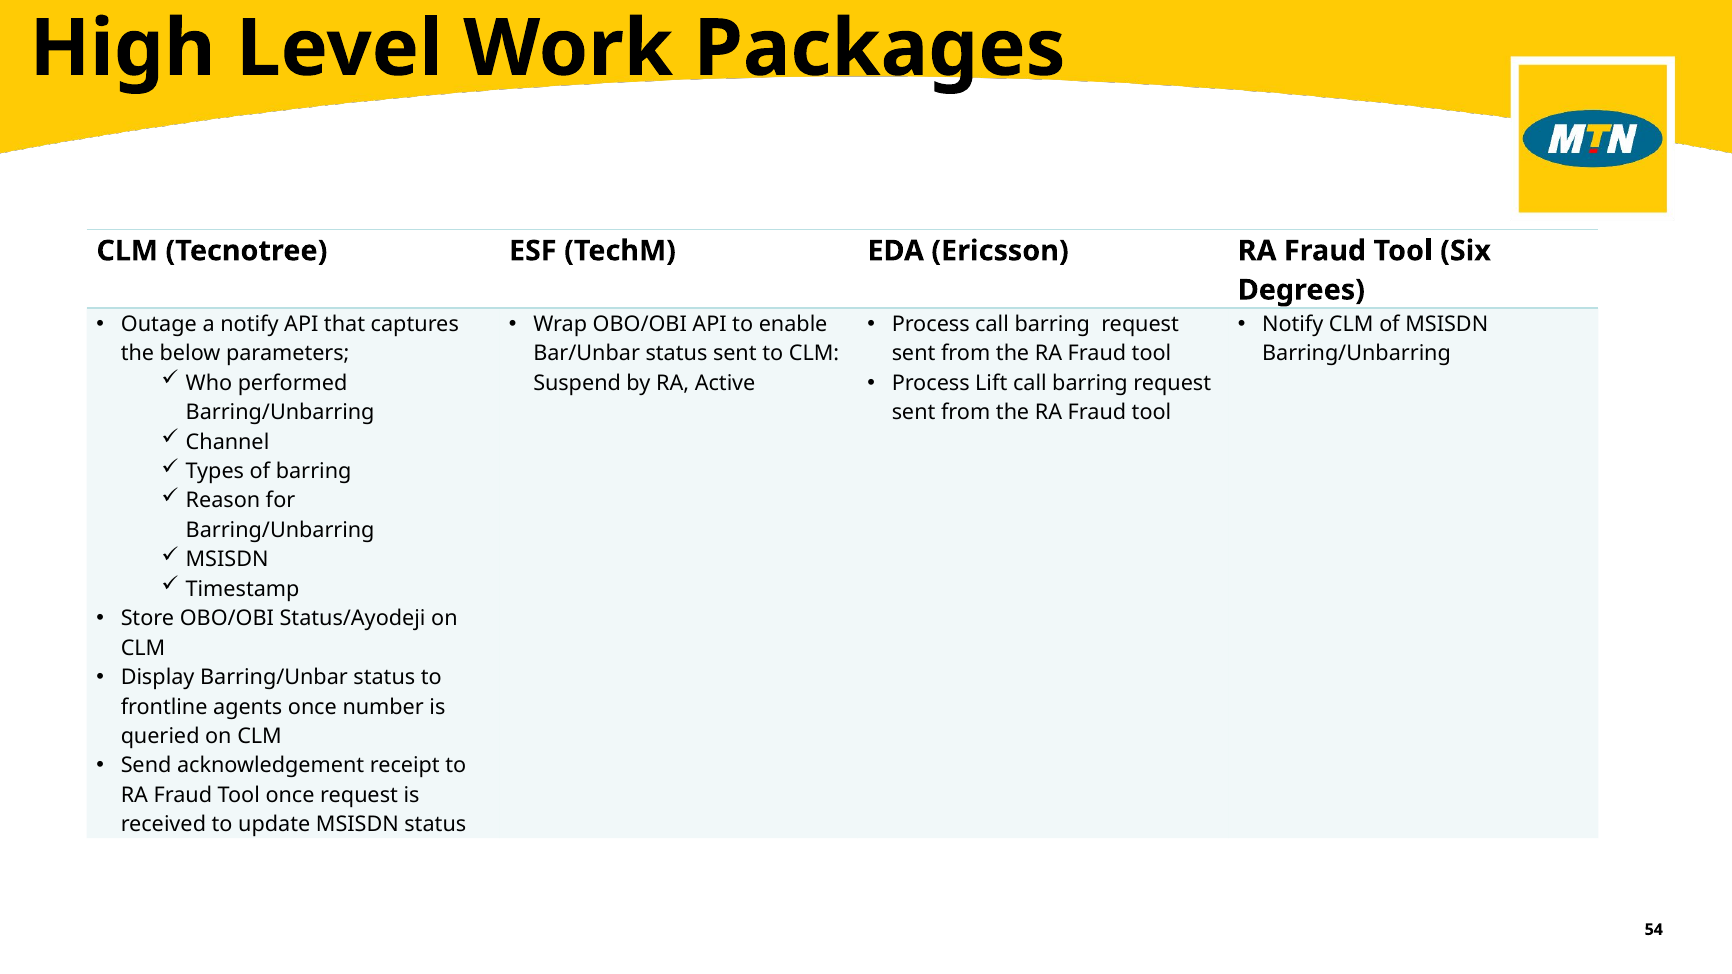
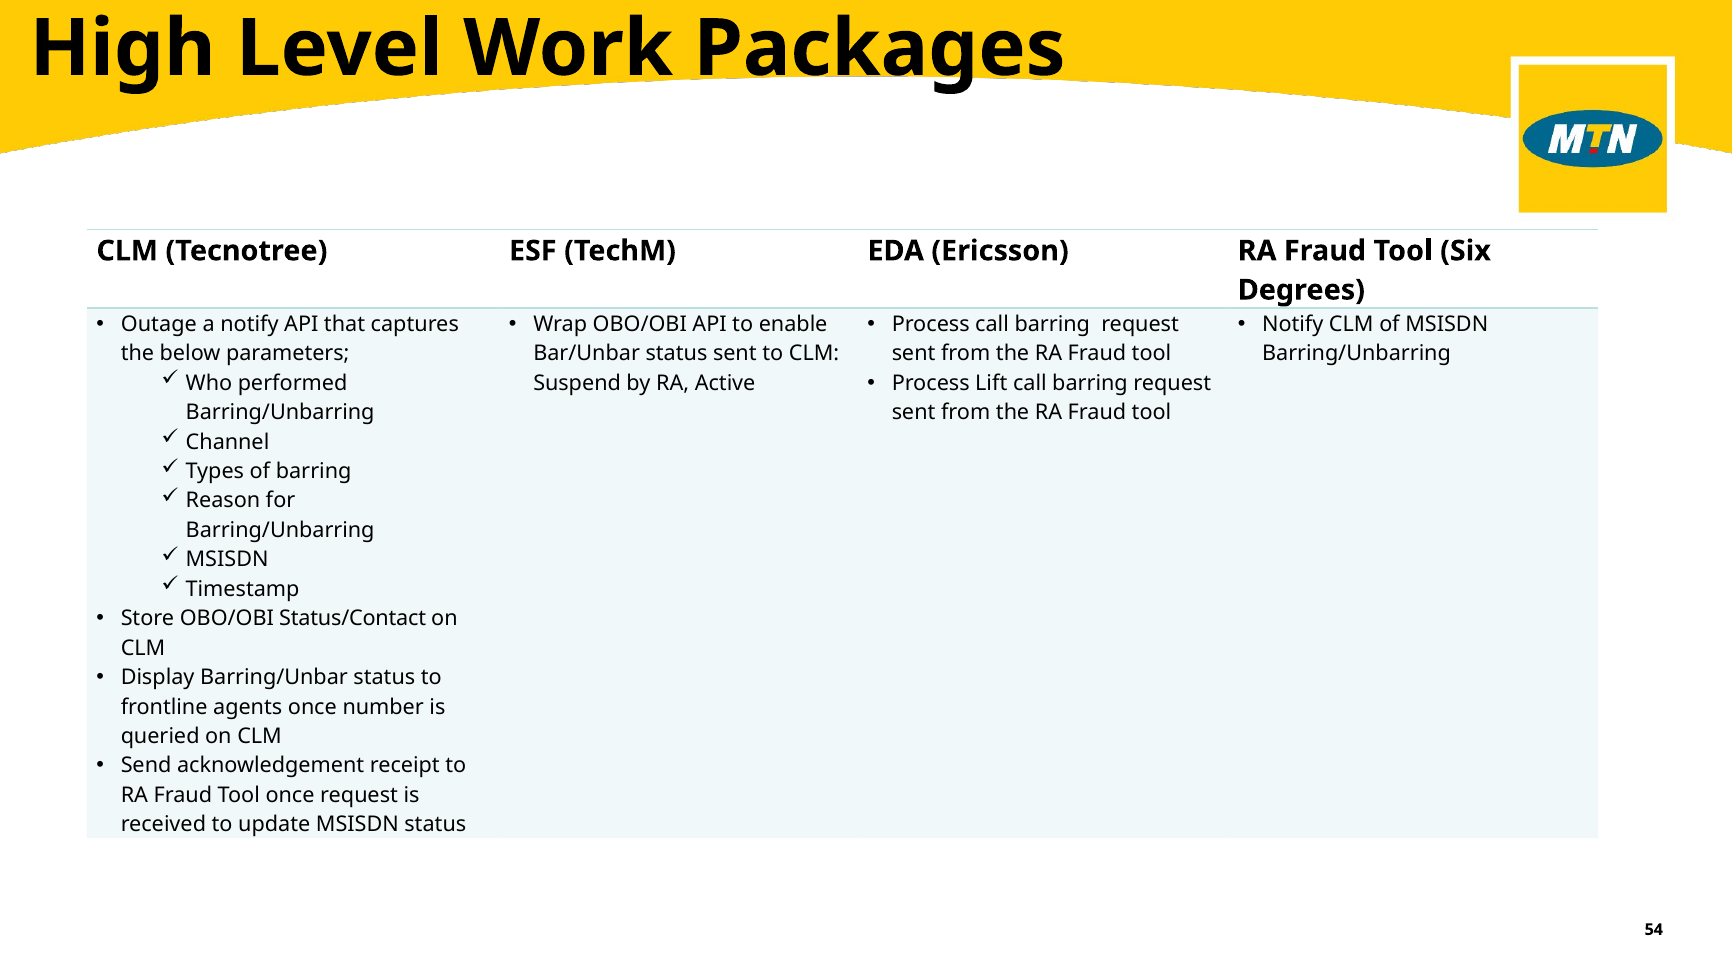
Status/Ayodeji: Status/Ayodeji -> Status/Contact (353, 619)
